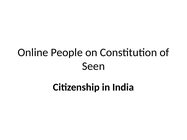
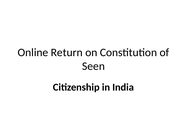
People: People -> Return (67, 53)
